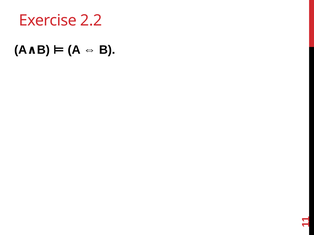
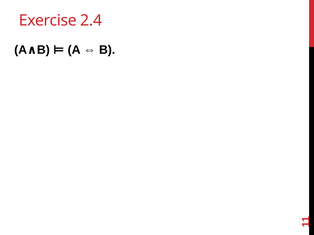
2.2: 2.2 -> 2.4 (91, 21)
